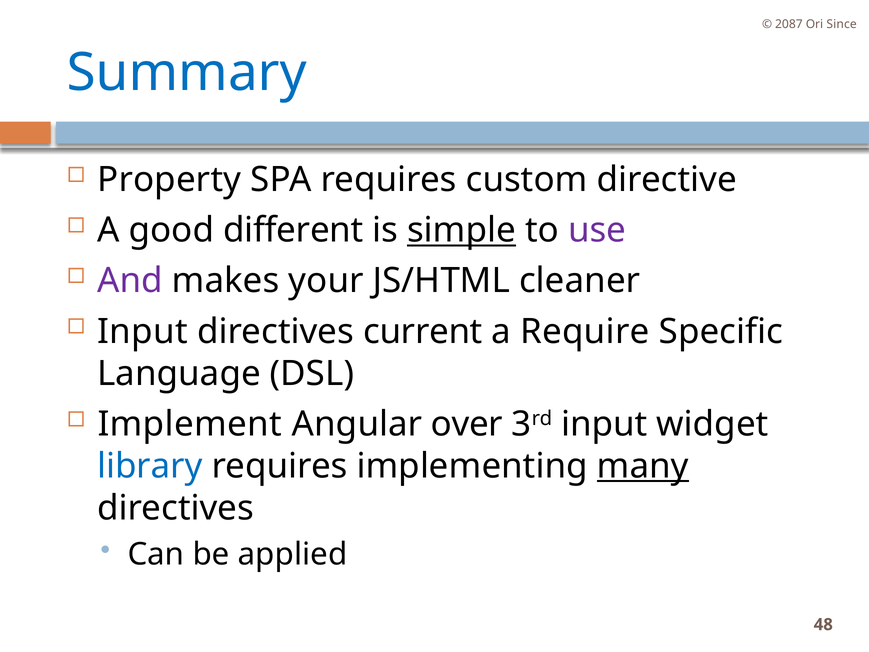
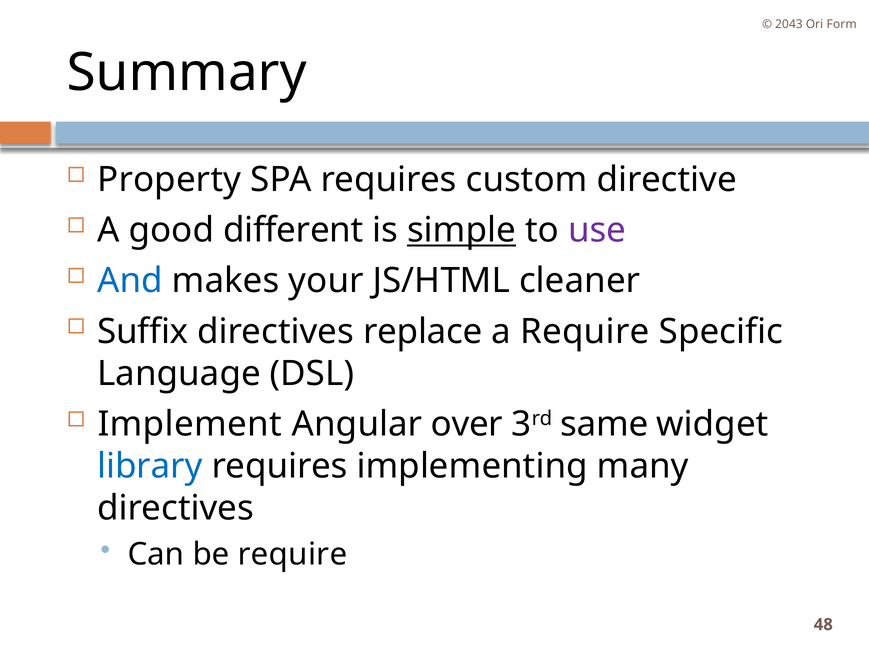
2087: 2087 -> 2043 (789, 24)
Since: Since -> Form (842, 24)
Summary colour: blue -> black (187, 72)
And colour: purple -> blue (130, 281)
Input: Input -> Suffix (143, 331)
current: current -> replace (423, 331)
3rd input: input -> same (604, 424)
many underline: present -> none (643, 466)
be applied: applied -> require (293, 554)
